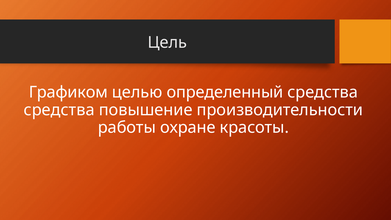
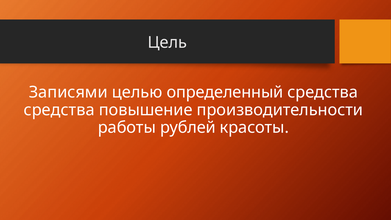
Графиком: Графиком -> Записями (68, 92)
охране: охране -> рублей (188, 127)
